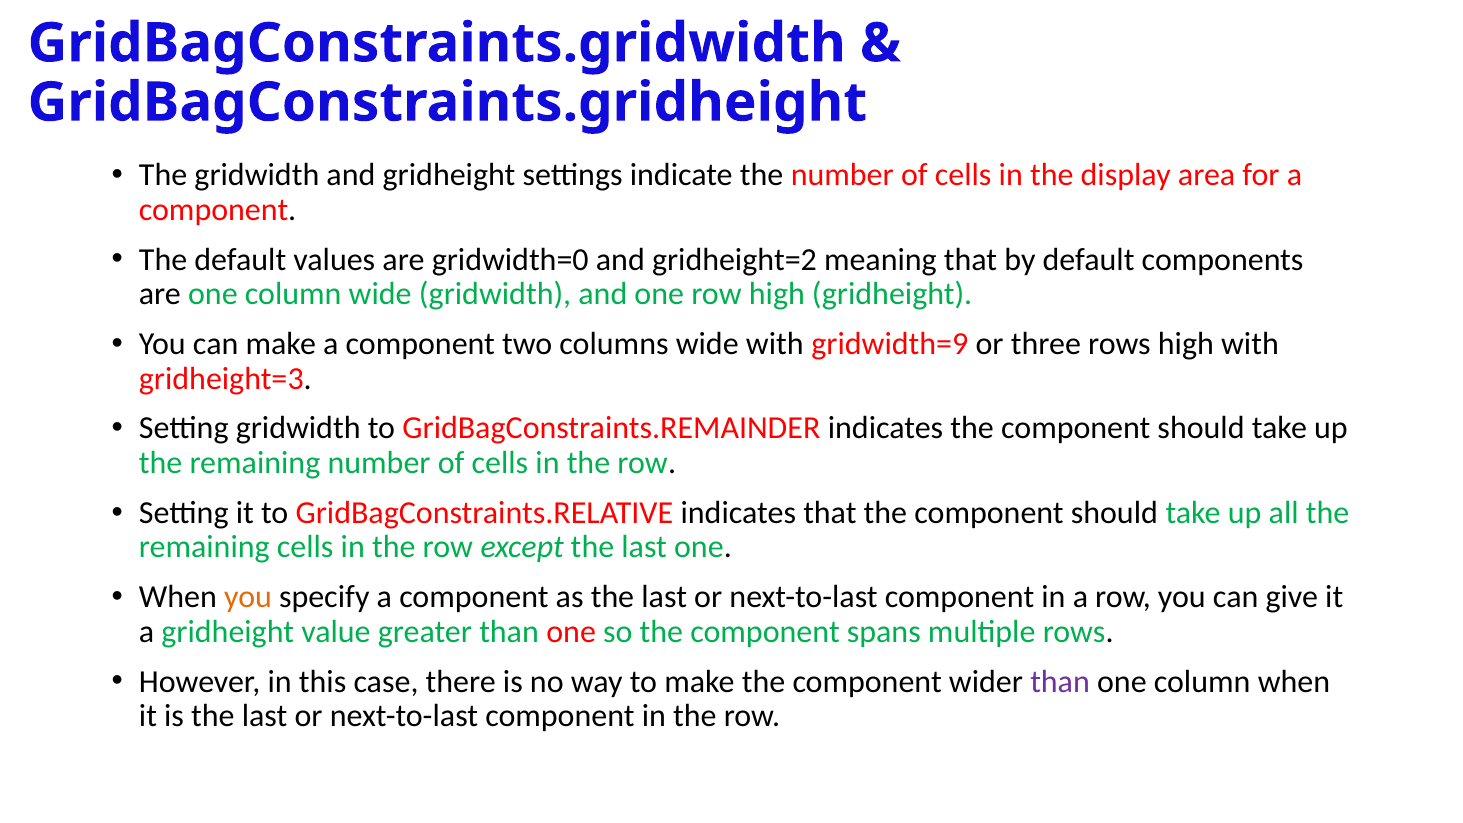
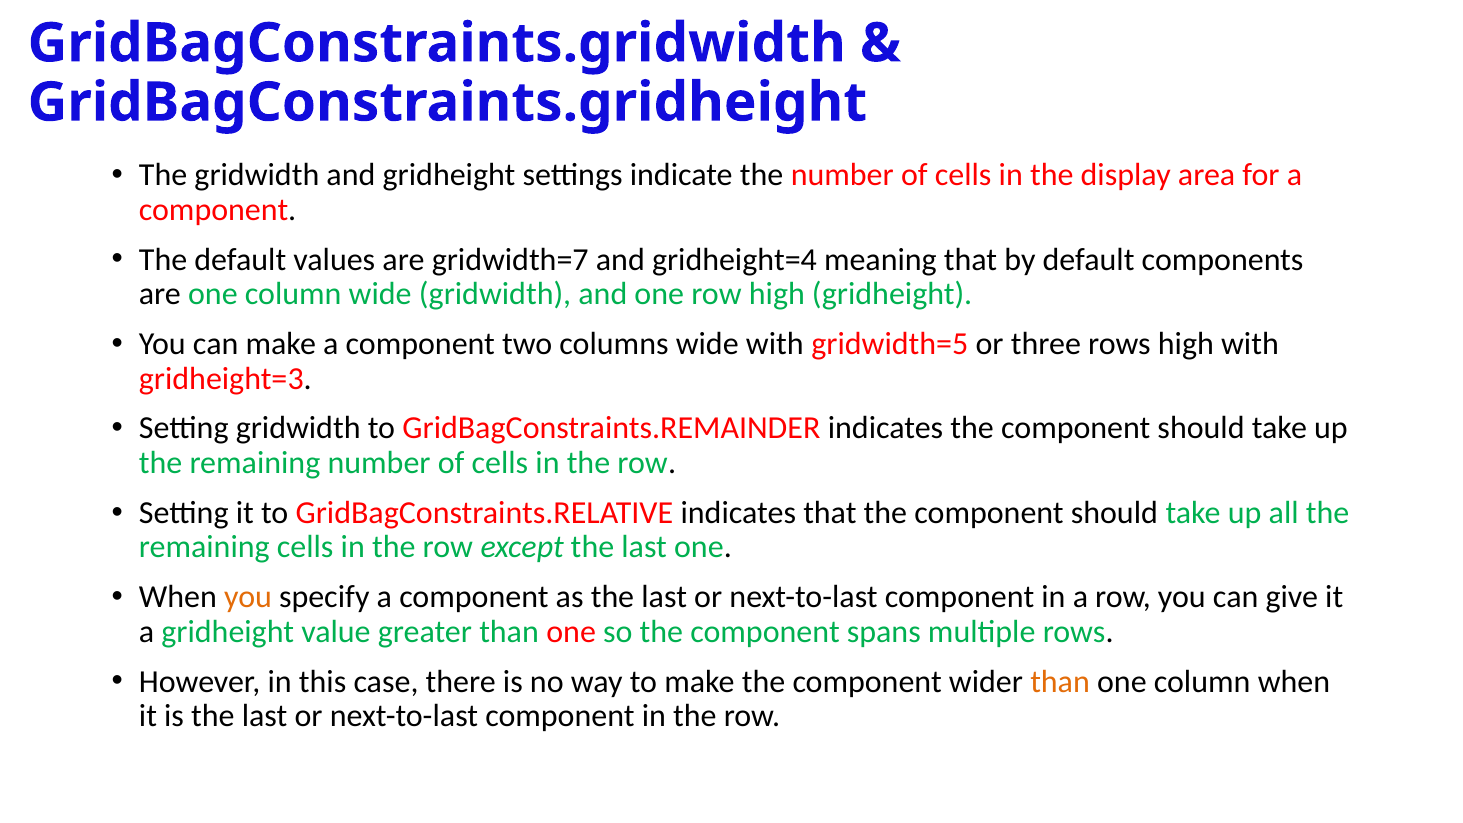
gridwidth=0: gridwidth=0 -> gridwidth=7 (510, 260)
gridheight=2: gridheight=2 -> gridheight=4 (734, 260)
gridwidth=9: gridwidth=9 -> gridwidth=5 (890, 344)
than colour: purple -> orange (1060, 681)
